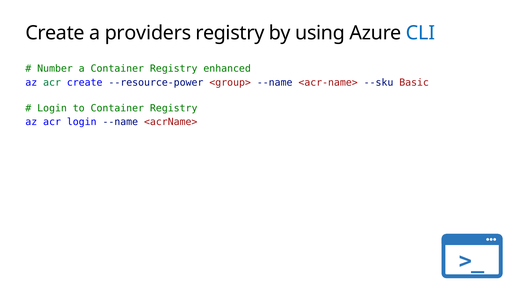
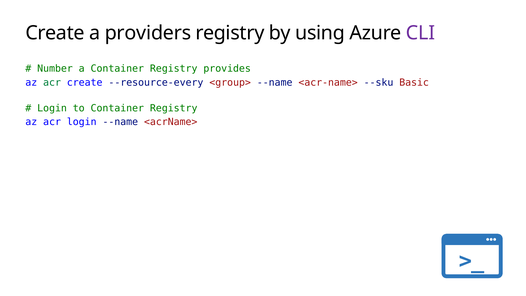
CLI colour: blue -> purple (421, 33)
enhanced: enhanced -> provides (227, 69)
--resource-power: --resource-power -> --resource-every (156, 82)
